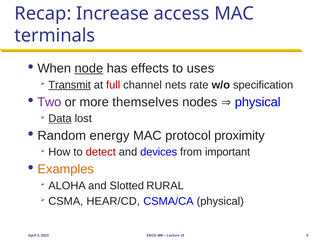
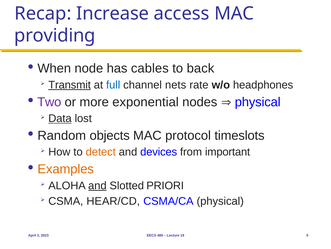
terminals: terminals -> providing (55, 35)
node underline: present -> none (89, 68)
effects: effects -> cables (150, 68)
uses: uses -> back (200, 68)
full colour: red -> blue (113, 85)
specification: specification -> headphones (263, 85)
themselves: themselves -> exponential (146, 102)
energy: energy -> objects (110, 135)
proximity: proximity -> timeslots (239, 135)
detect colour: red -> orange (101, 152)
and underline: none -> present (97, 185)
RURAL: RURAL -> PRIORI (165, 185)
